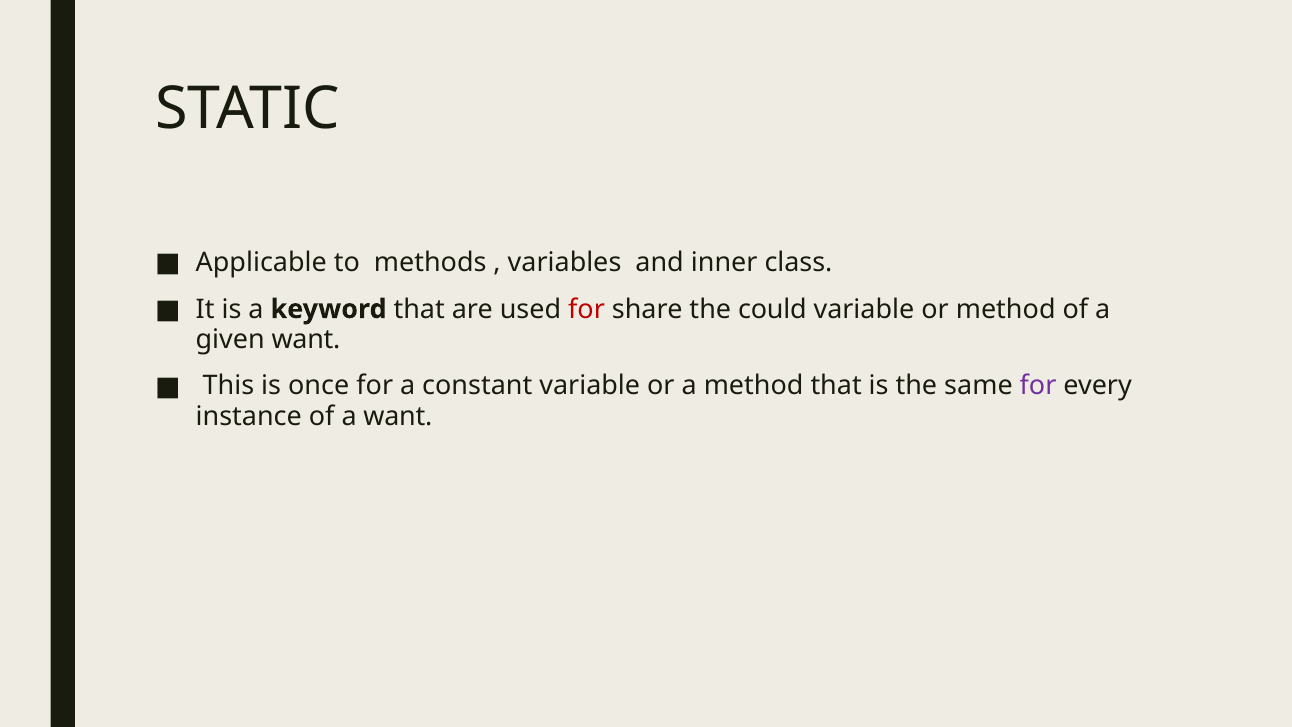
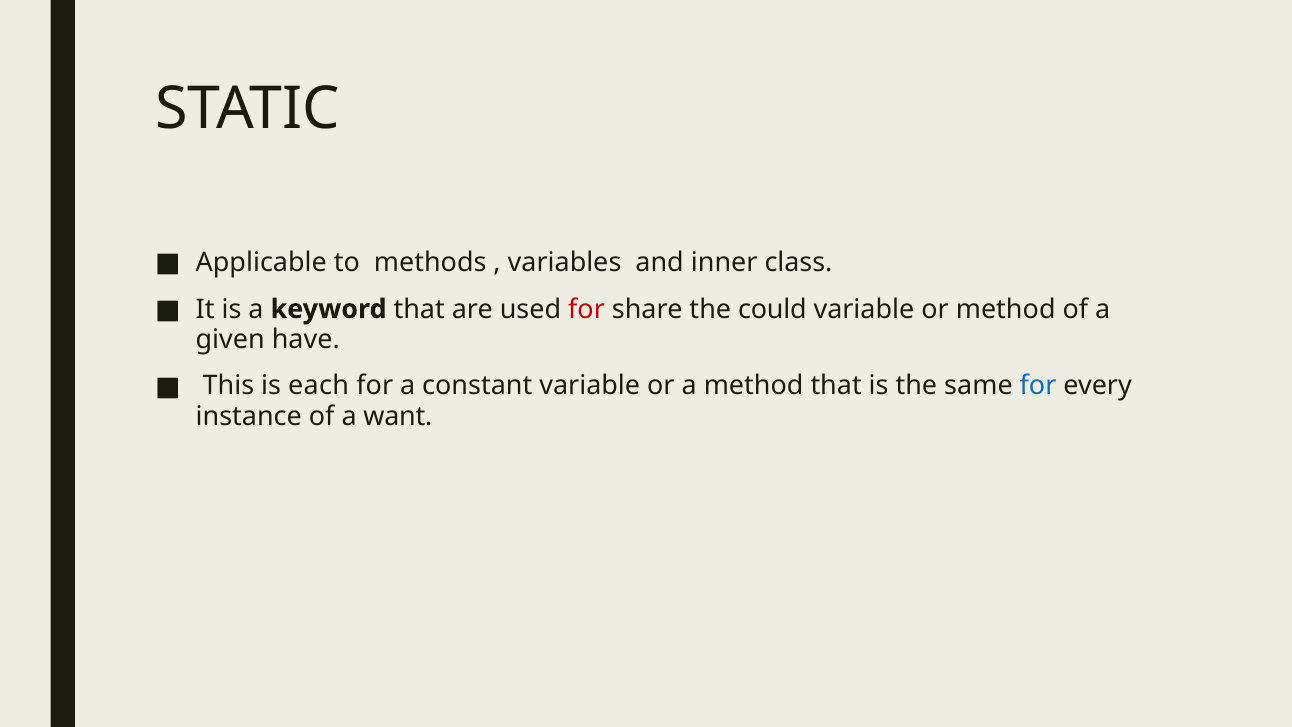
given want: want -> have (306, 339)
once: once -> each (319, 386)
for colour: purple -> blue (1038, 386)
